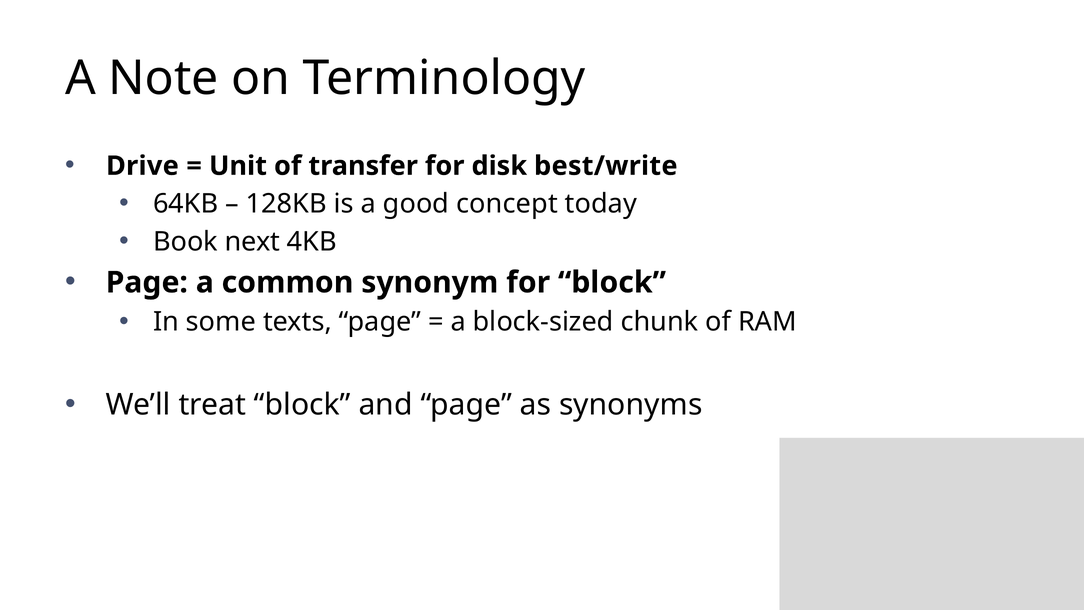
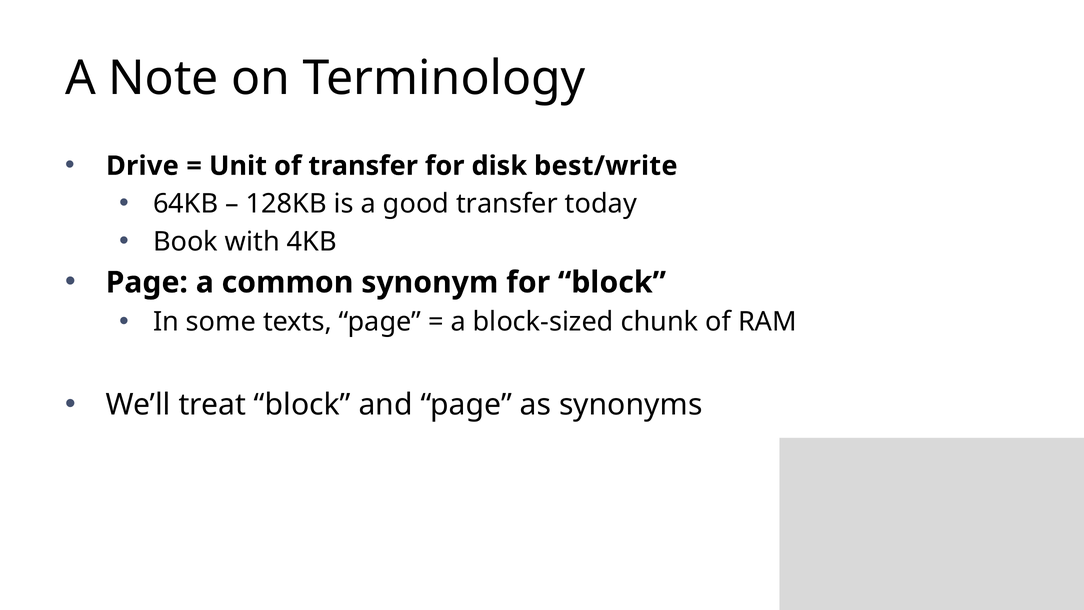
good concept: concept -> transfer (507, 204)
next: next -> with (252, 242)
